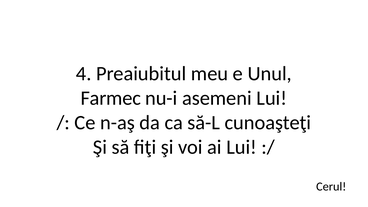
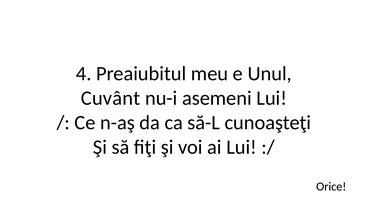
Farmec: Farmec -> Cuvânt (111, 98)
Cerul: Cerul -> Orice (331, 187)
